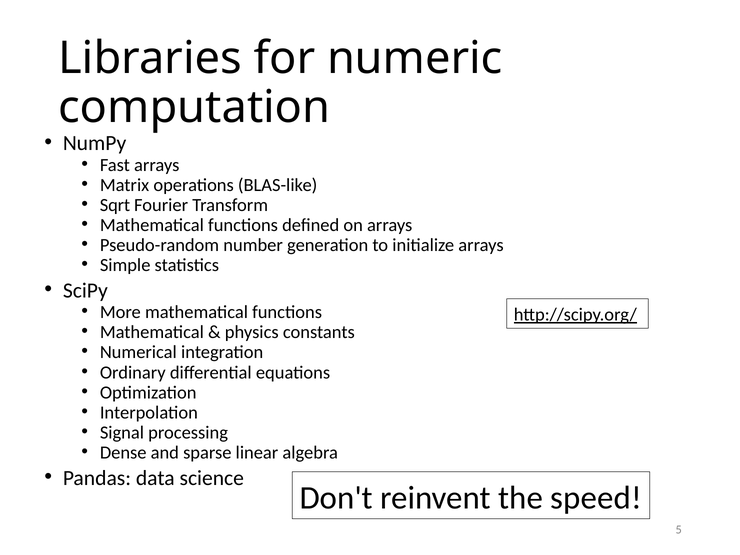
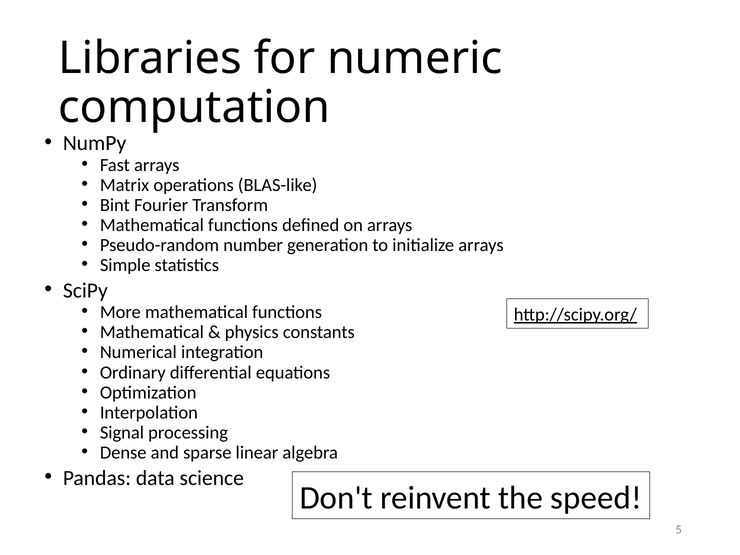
Sqrt: Sqrt -> Bint (115, 205)
